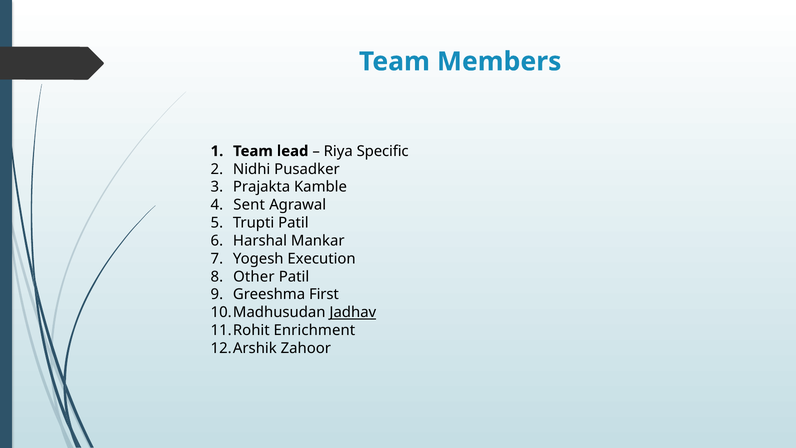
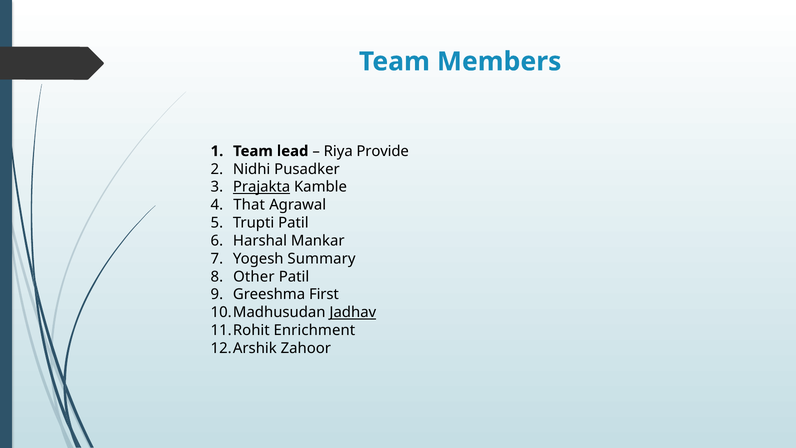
Specific: Specific -> Provide (383, 151)
Prajakta underline: none -> present (262, 187)
Sent: Sent -> That (249, 205)
Execution: Execution -> Summary (322, 259)
